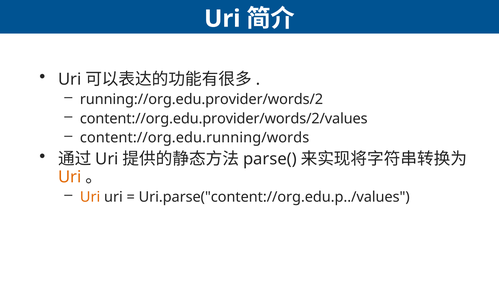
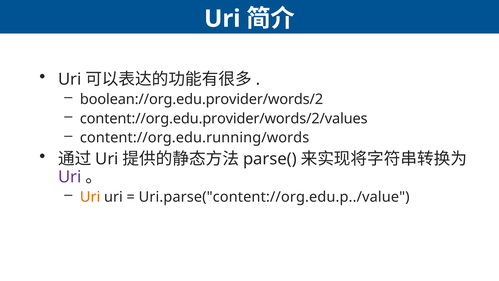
running://org.edu.provider/words/2: running://org.edu.provider/words/2 -> boolean://org.edu.provider/words/2 (202, 99)
Uri colour: orange -> purple (70, 177)
Uri.parse("content://org.edu.p../values: Uri.parse("content://org.edu.p../values -> Uri.parse("content://org.edu.p../value (274, 197)
